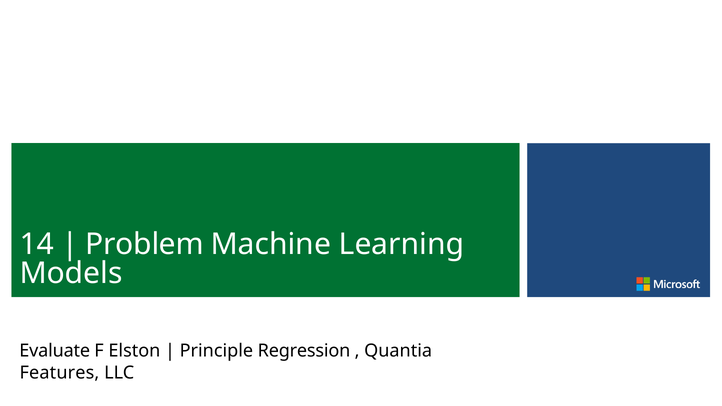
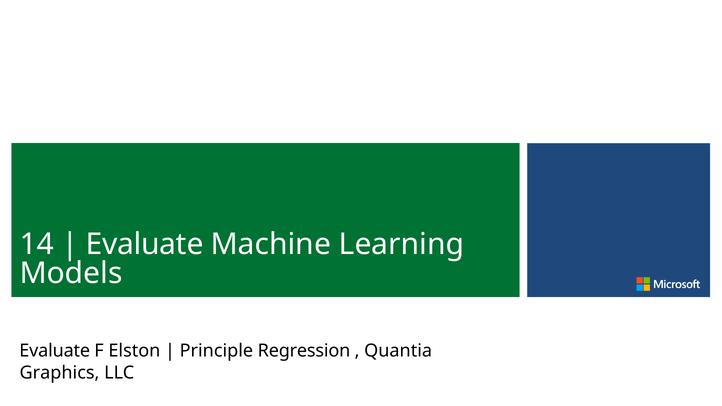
Problem: Problem -> Evaluate (145, 245)
Features: Features -> Graphics (60, 373)
